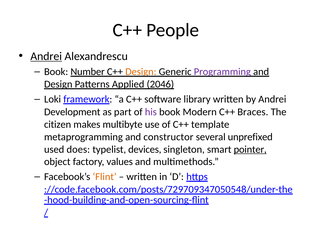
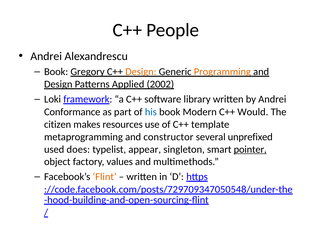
Andrei underline: present -> none (46, 56)
Number: Number -> Gregory (88, 72)
Programming colour: purple -> orange (222, 72)
2046: 2046 -> 2002 (160, 84)
Development: Development -> Conformance (72, 112)
his colour: purple -> blue (151, 112)
Braces: Braces -> Would (253, 112)
multibyte: multibyte -> resources (123, 124)
devices: devices -> appear (145, 149)
